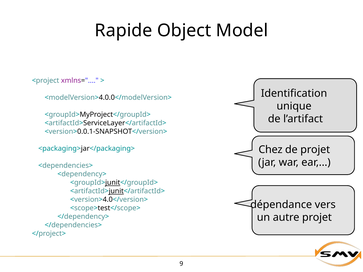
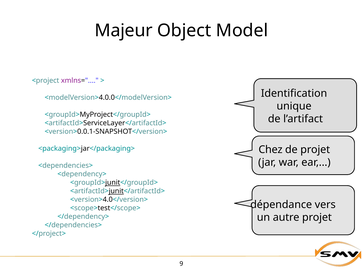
Rapide: Rapide -> Majeur (124, 30)
